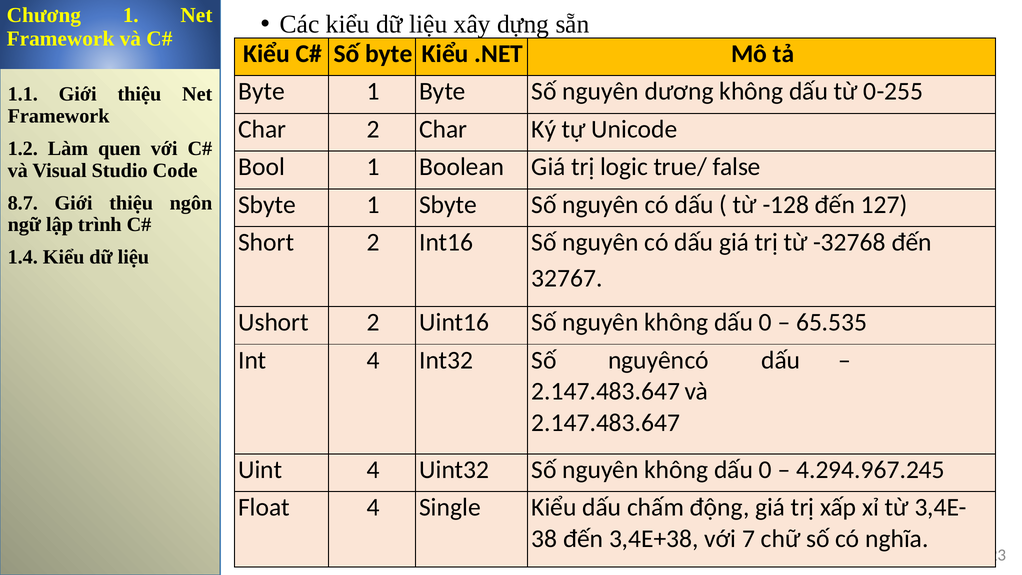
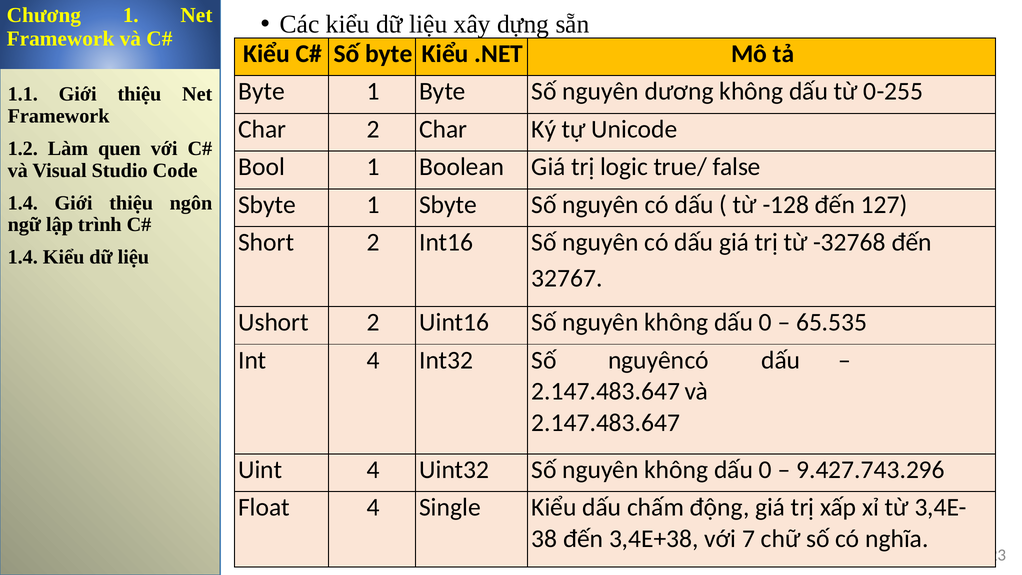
8.7: 8.7 -> 1.4 (23, 203)
4.294.967.245: 4.294.967.245 -> 9.427.743.296 (870, 470)
